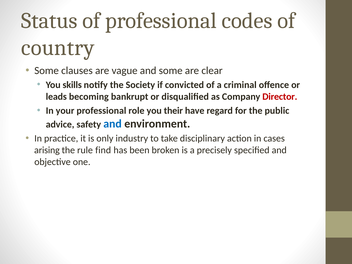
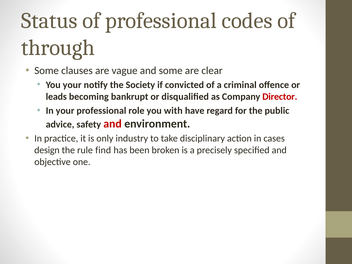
country: country -> through (58, 48)
You skills: skills -> your (72, 85)
their: their -> with (173, 111)
and colour: blue -> red (112, 124)
arising: arising -> design (47, 150)
